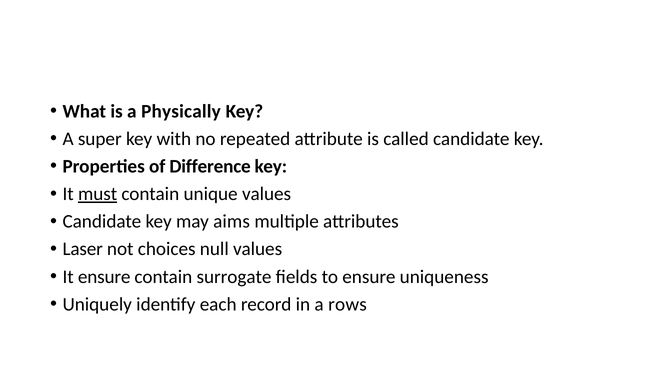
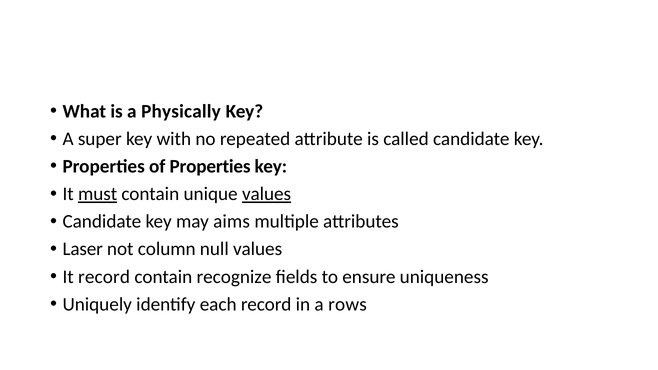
of Difference: Difference -> Properties (210, 166)
values underline: none -> present (267, 194)
choices: choices -> column (167, 249)
It ensure: ensure -> record (104, 277)
surrogate: surrogate -> recognize (234, 277)
